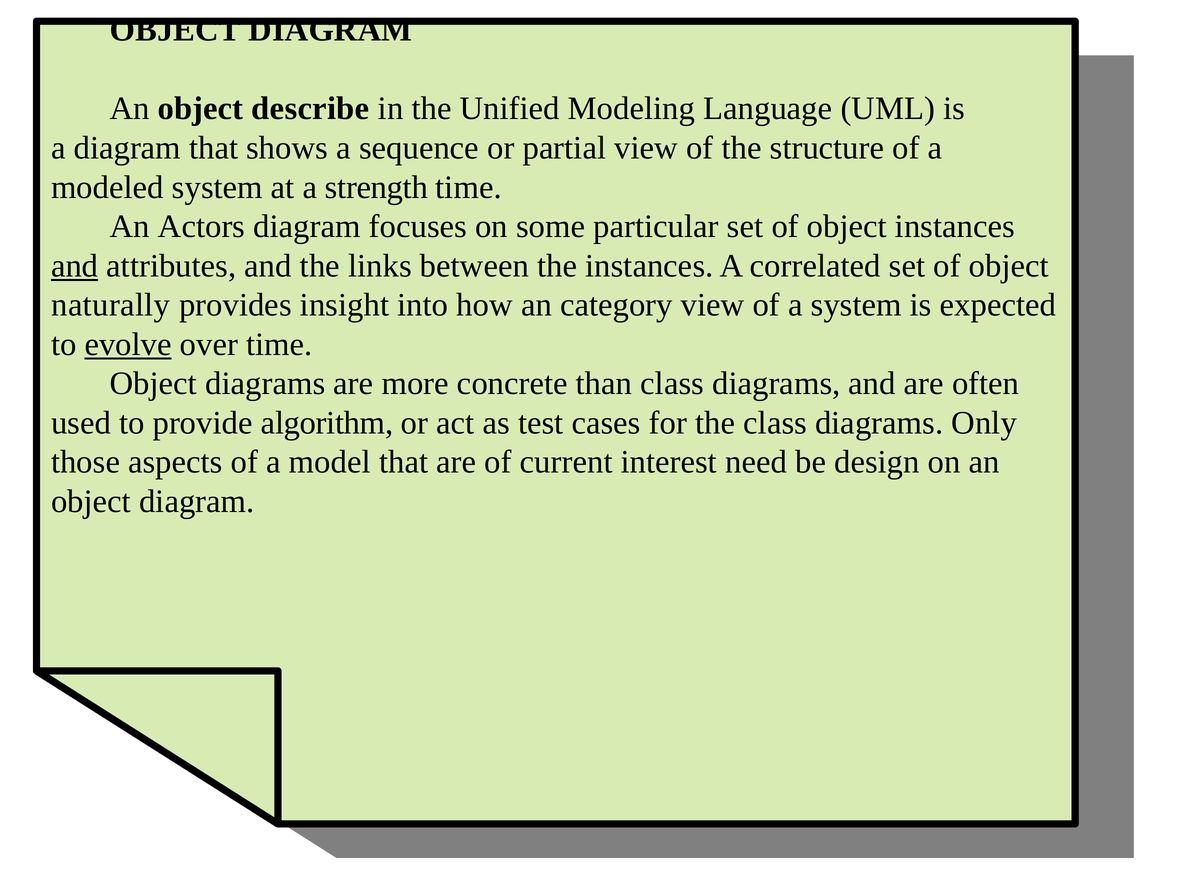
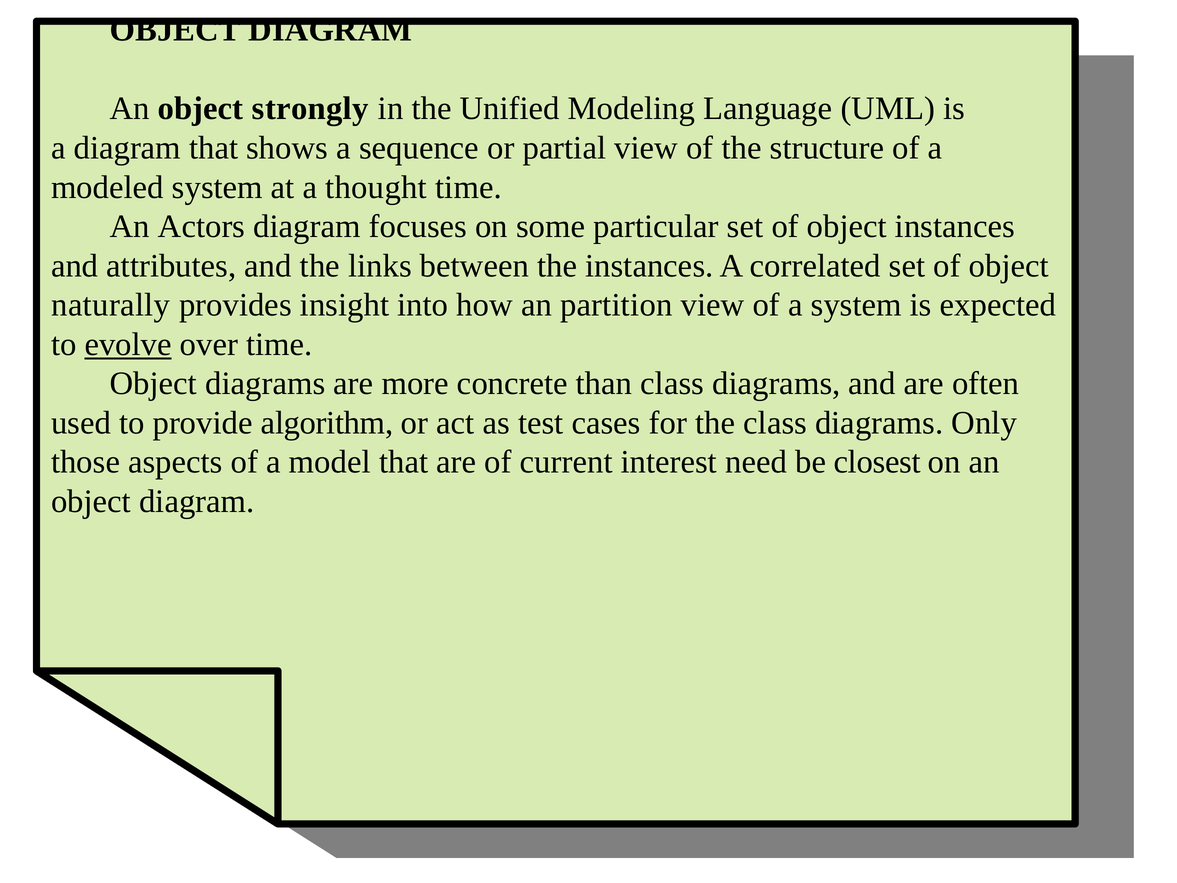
describe: describe -> strongly (310, 109)
strength: strength -> thought (376, 187)
and underline: present -> none (75, 266)
category: category -> partition (616, 305)
design: design -> closest (877, 462)
